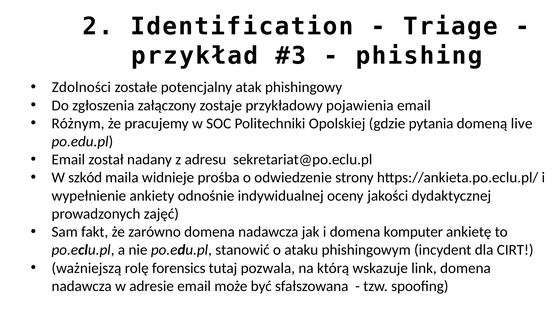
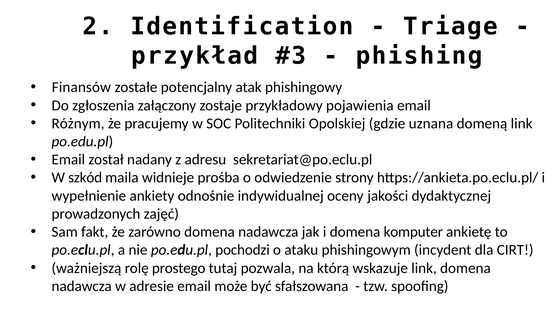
Zdolności: Zdolności -> Finansów (81, 87)
pytania: pytania -> uznana (431, 124)
domeną live: live -> link (522, 124)
stanowić: stanowić -> pochodzi (243, 250)
forensics: forensics -> prostego (179, 268)
